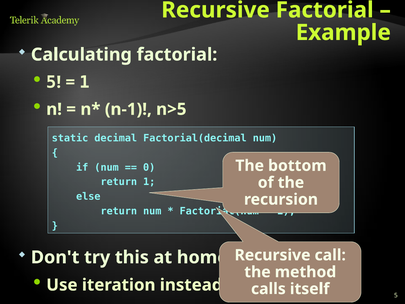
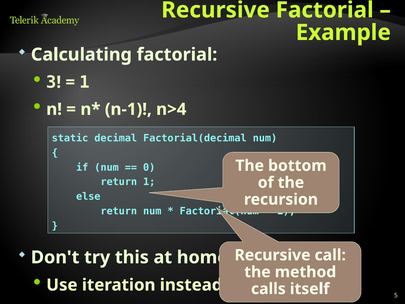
5: 5 -> 3 (51, 82)
n>5: n>5 -> n>4 (171, 109)
